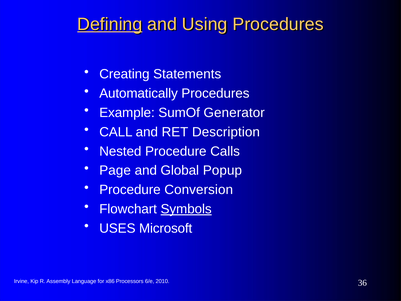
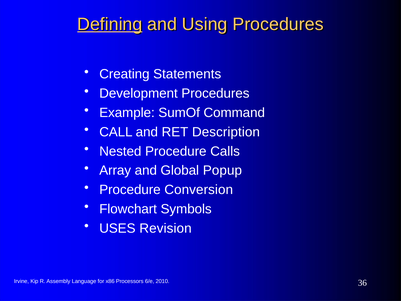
Automatically: Automatically -> Development (138, 93)
Generator: Generator -> Command (234, 113)
Page: Page -> Array (115, 170)
Symbols underline: present -> none (186, 209)
Microsoft: Microsoft -> Revision (166, 228)
